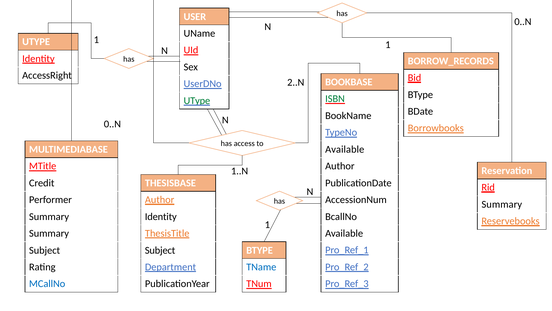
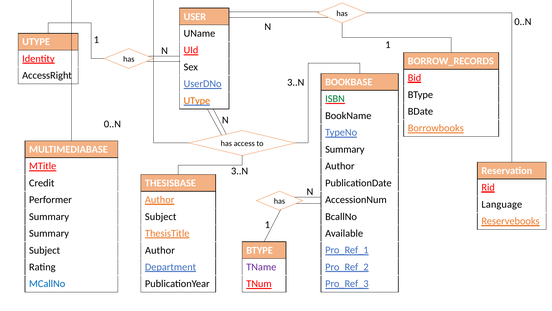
2..N: 2..N -> 3..N (296, 82)
UType colour: green -> orange (197, 101)
Available: Available -> Summary (345, 149)
1..N: 1..N -> 3..N (240, 171)
Summary: Summary -> Language (502, 204)
Identity: Identity -> Subject (161, 216)
Subject: Subject -> Author (160, 250)
TName colour: blue -> purple (261, 267)
